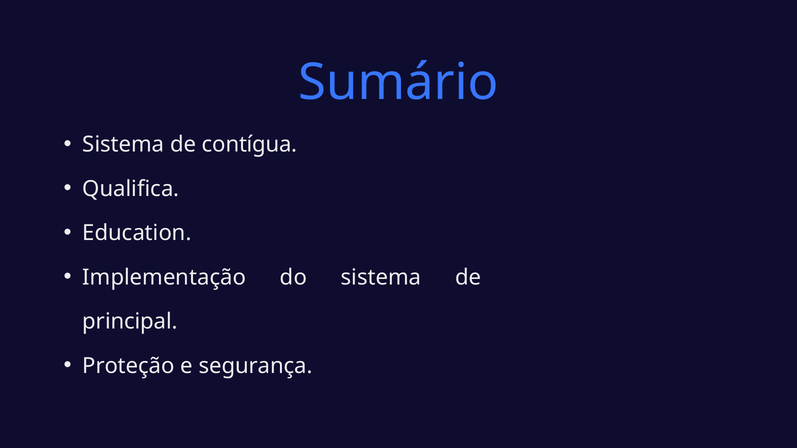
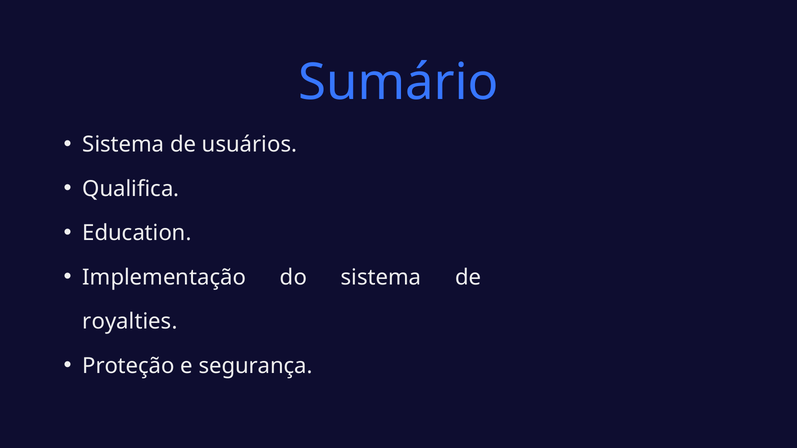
contígua: contígua -> usuários (250, 145)
principal: principal -> royalties (130, 322)
